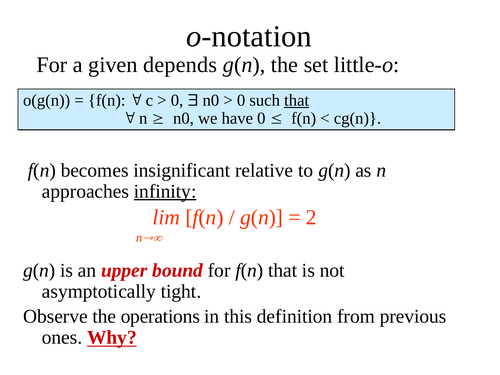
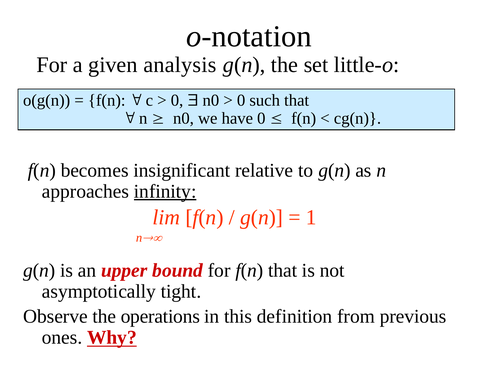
depends: depends -> analysis (180, 65)
that underline: present -> none (297, 100)
2: 2 -> 1 (311, 217)
